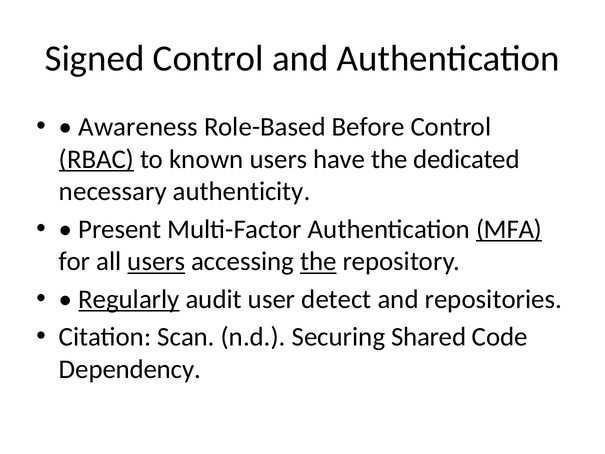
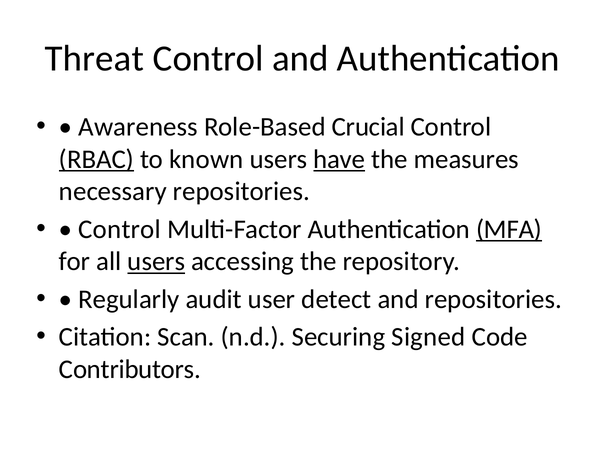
Signed: Signed -> Threat (94, 59)
Before: Before -> Crucial (368, 127)
have underline: none -> present (339, 159)
dedicated: dedicated -> measures (466, 159)
necessary authenticity: authenticity -> repositories (242, 191)
Present: Present -> Control (120, 229)
the underline: present -> none (318, 261)
Regularly underline: present -> none (129, 299)
Shared: Shared -> Signed (428, 337)
Dependency: Dependency -> Contributors (130, 369)
